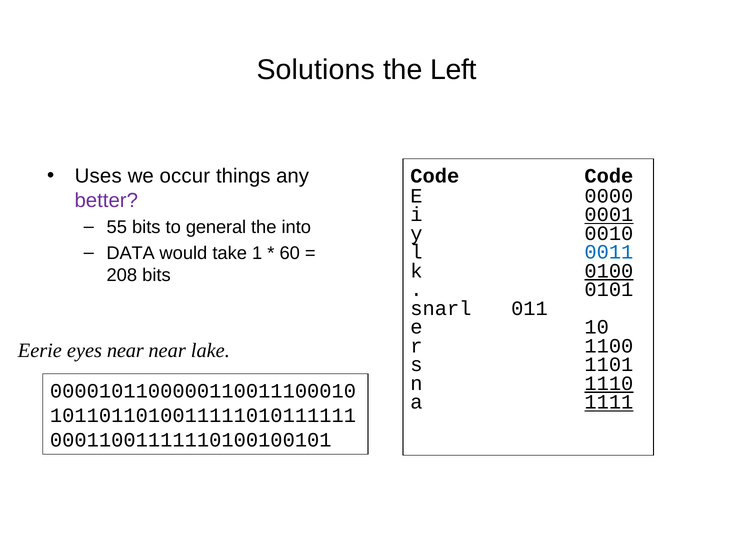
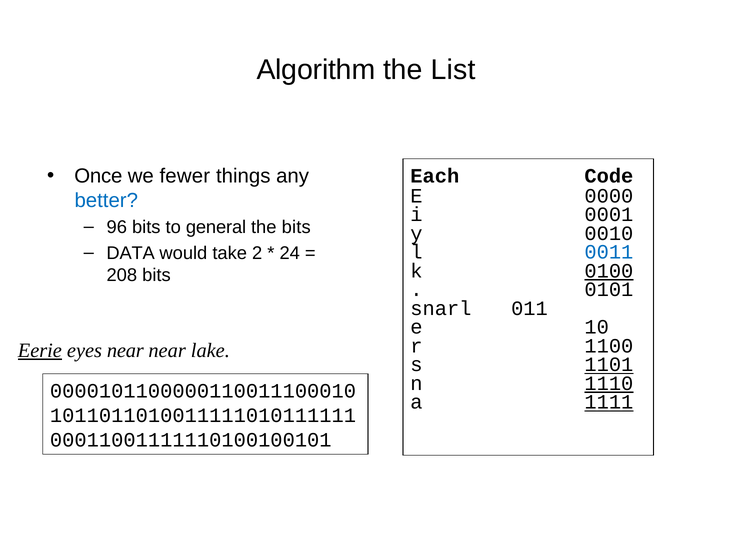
Solutions: Solutions -> Algorithm (316, 70)
Left: Left -> List (453, 70)
Uses: Uses -> Once (98, 176)
occur: occur -> fewer (185, 176)
Code: Code -> Each (435, 176)
better colour: purple -> blue (106, 201)
0001 underline: present -> none (609, 215)
55: 55 -> 96 (117, 227)
the into: into -> bits (296, 227)
1: 1 -> 2 (257, 253)
60: 60 -> 24 (290, 253)
Eerie underline: none -> present (40, 350)
1101 underline: none -> present (609, 364)
